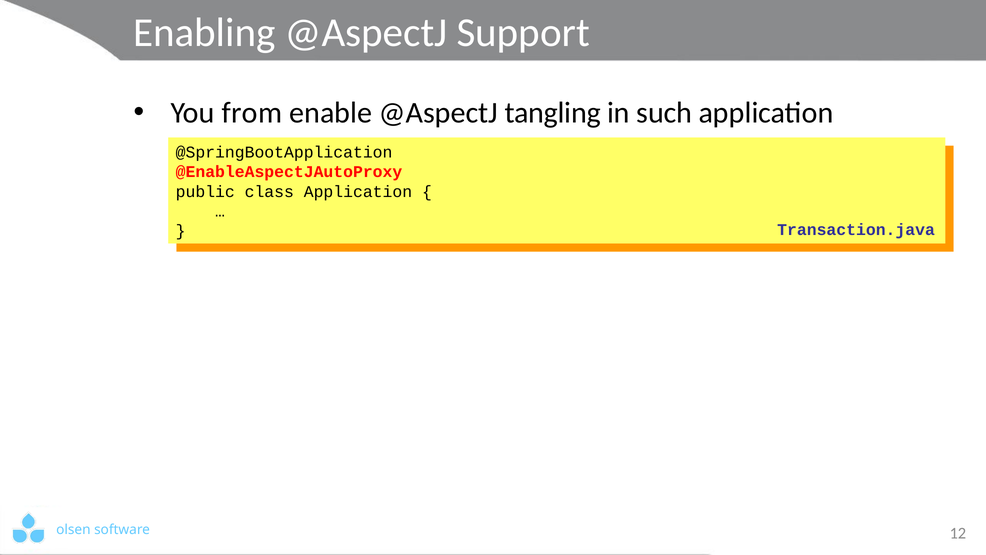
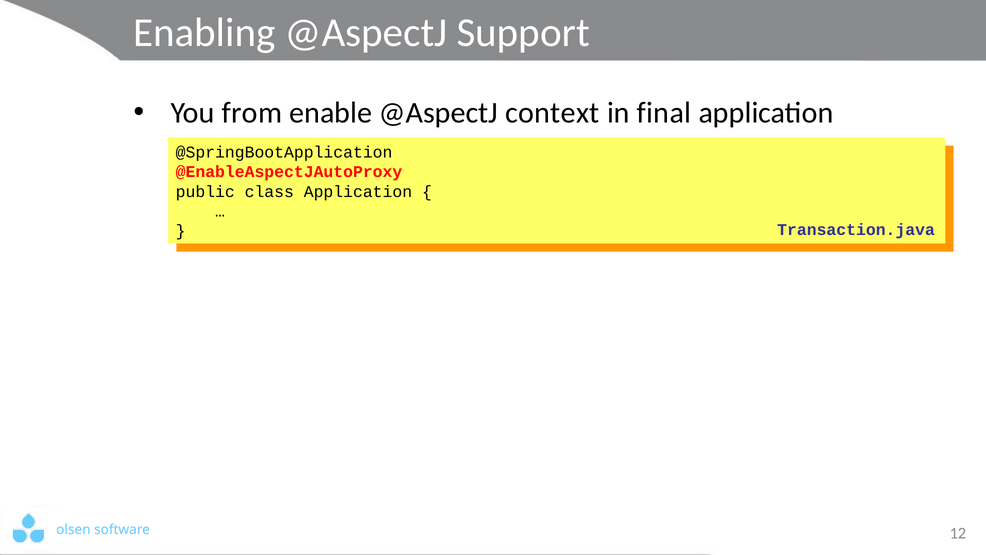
tangling: tangling -> context (552, 113)
such: such -> final (664, 113)
